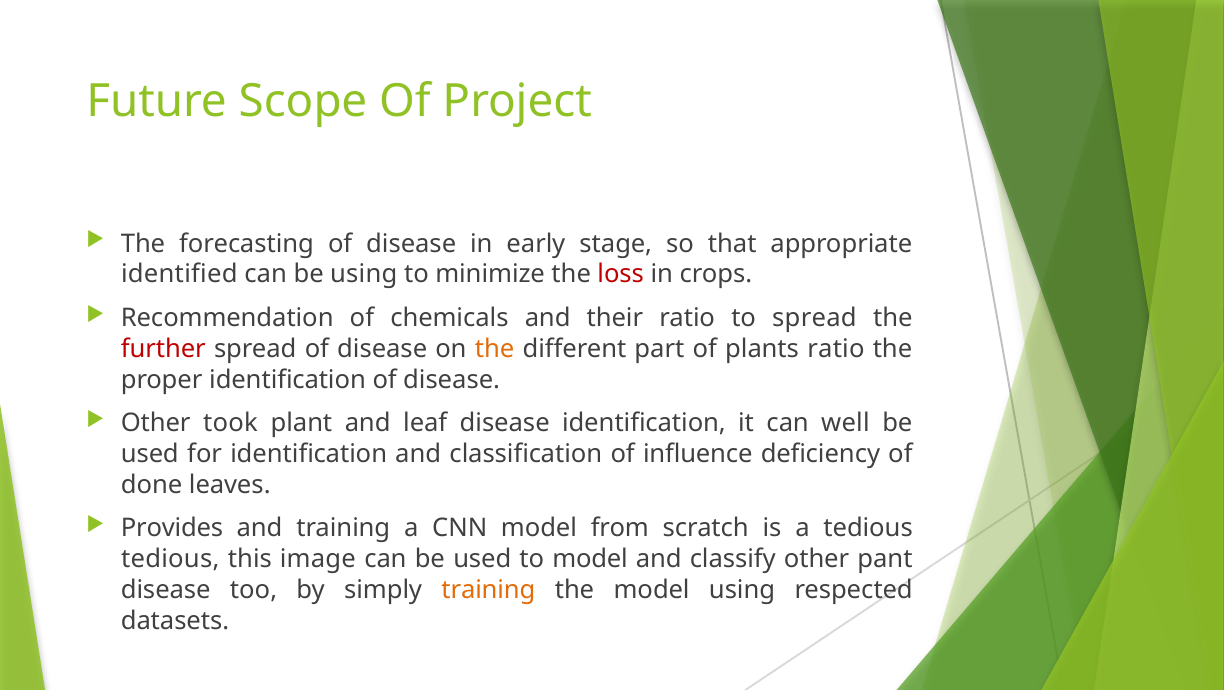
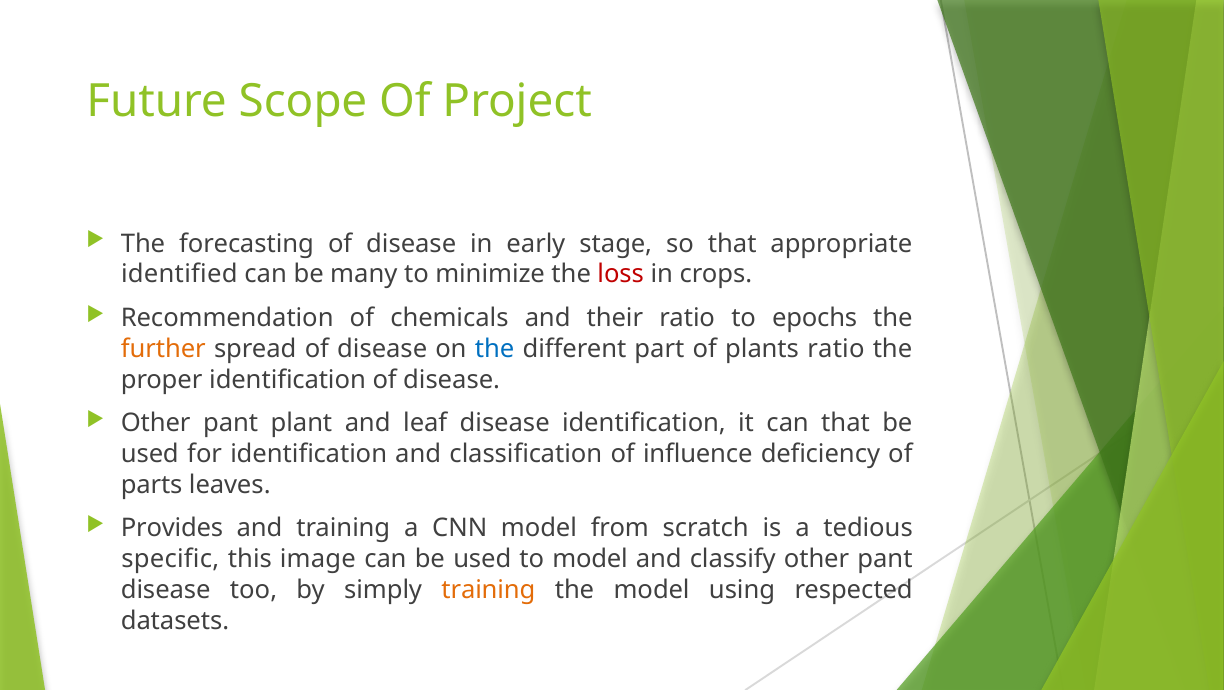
be using: using -> many (364, 275)
to spread: spread -> epochs (815, 318)
further colour: red -> orange (163, 349)
the colour: orange -> blue (495, 349)
took: took -> pant (231, 423)
can well: well -> that (846, 423)
done: done -> parts (152, 485)
tedious: tedious -> specific (170, 559)
